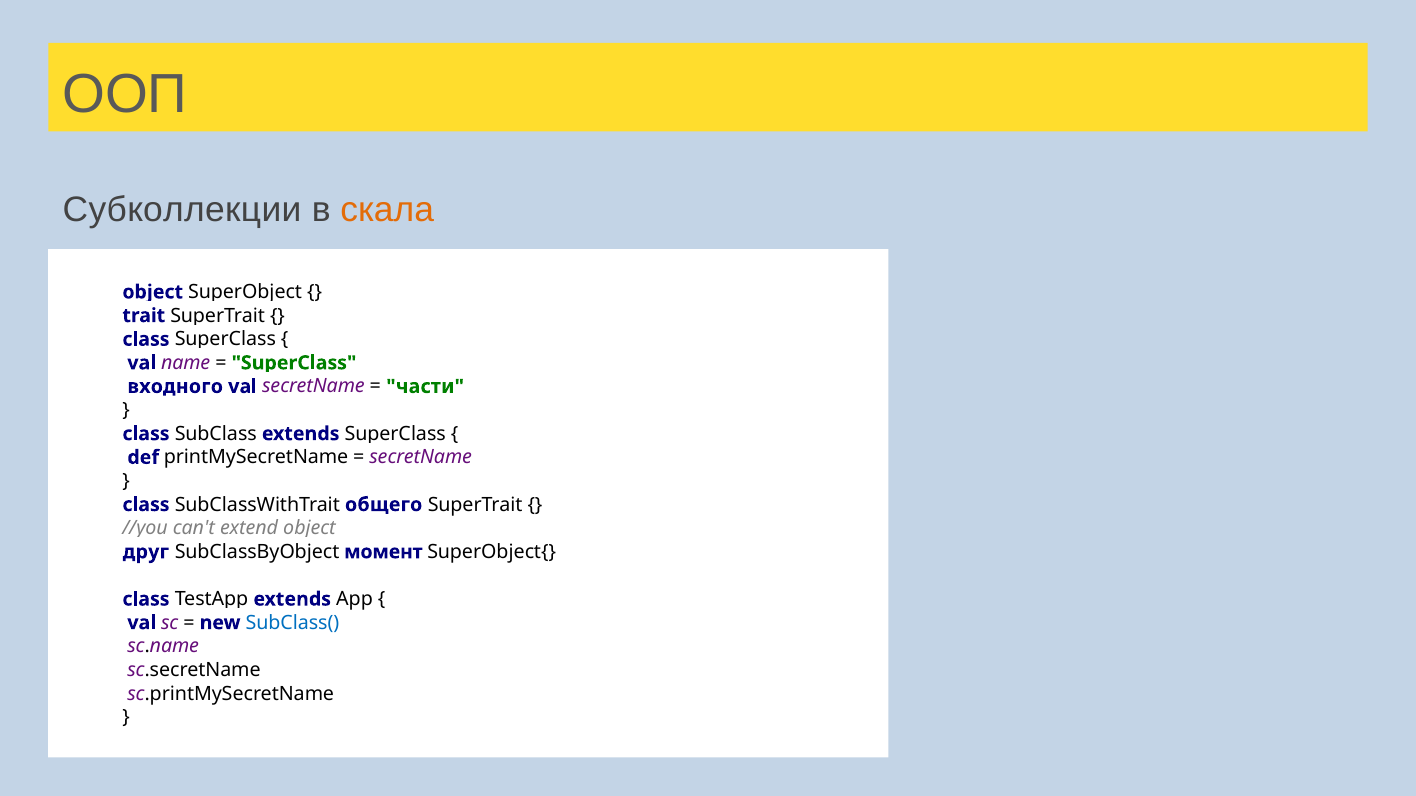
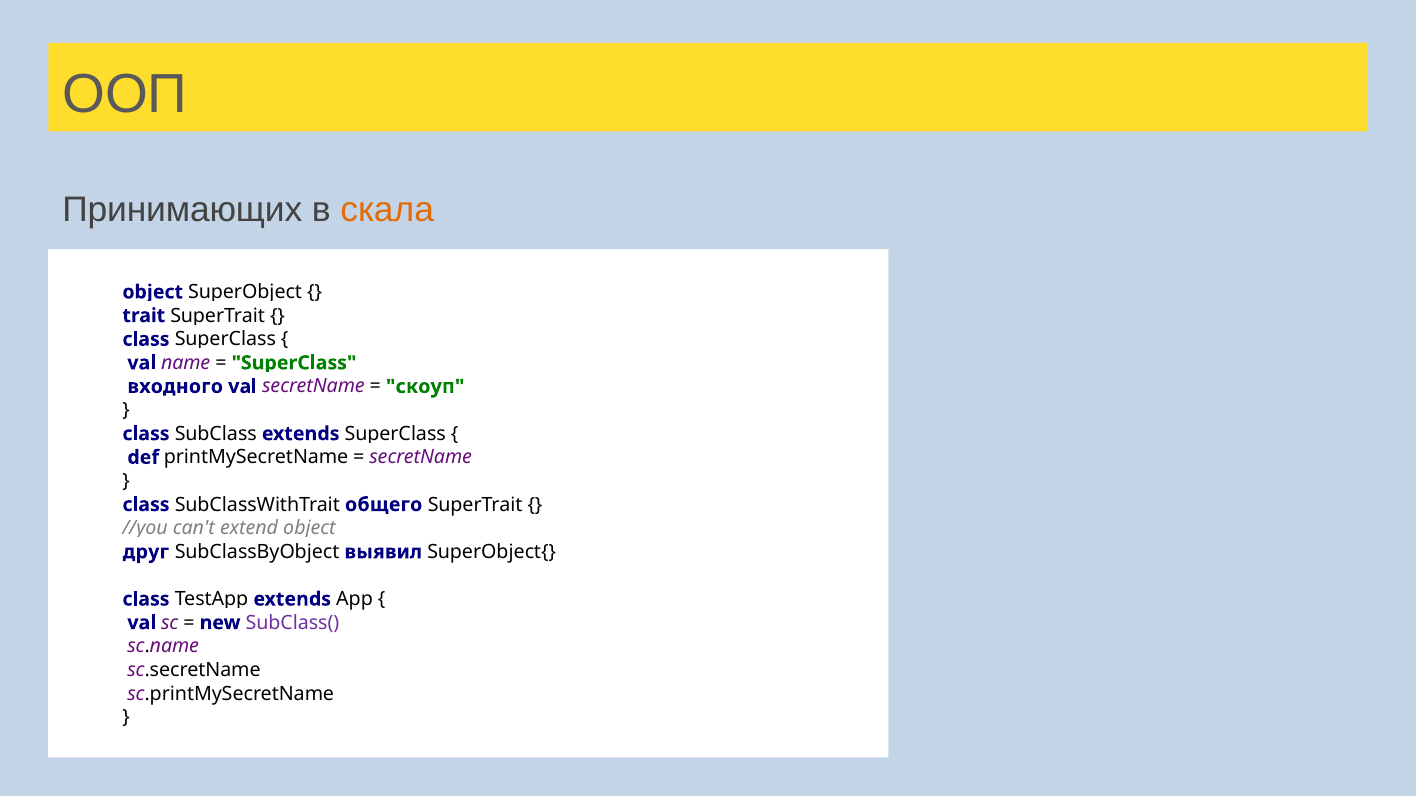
Субколлекции: Субколлекции -> Принимающих (182, 209)
части: части -> скоуп (425, 387)
момент: момент -> выявил (383, 552)
SubClass( colour: blue -> purple (292, 623)
